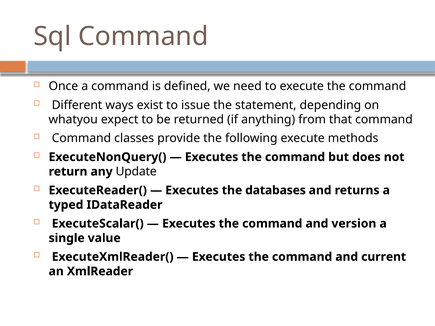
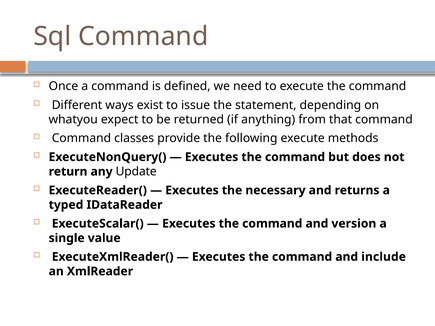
databases: databases -> necessary (275, 190)
current: current -> include (384, 257)
